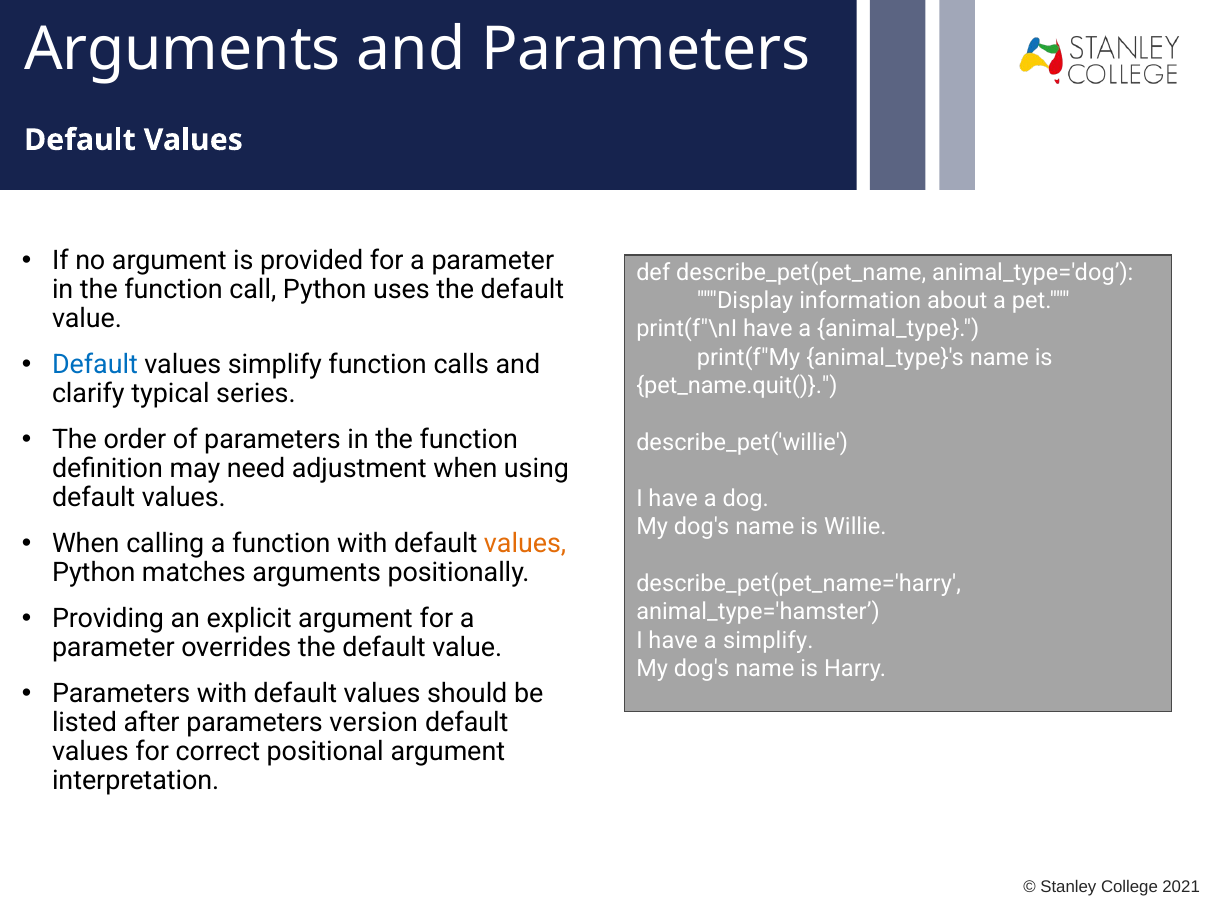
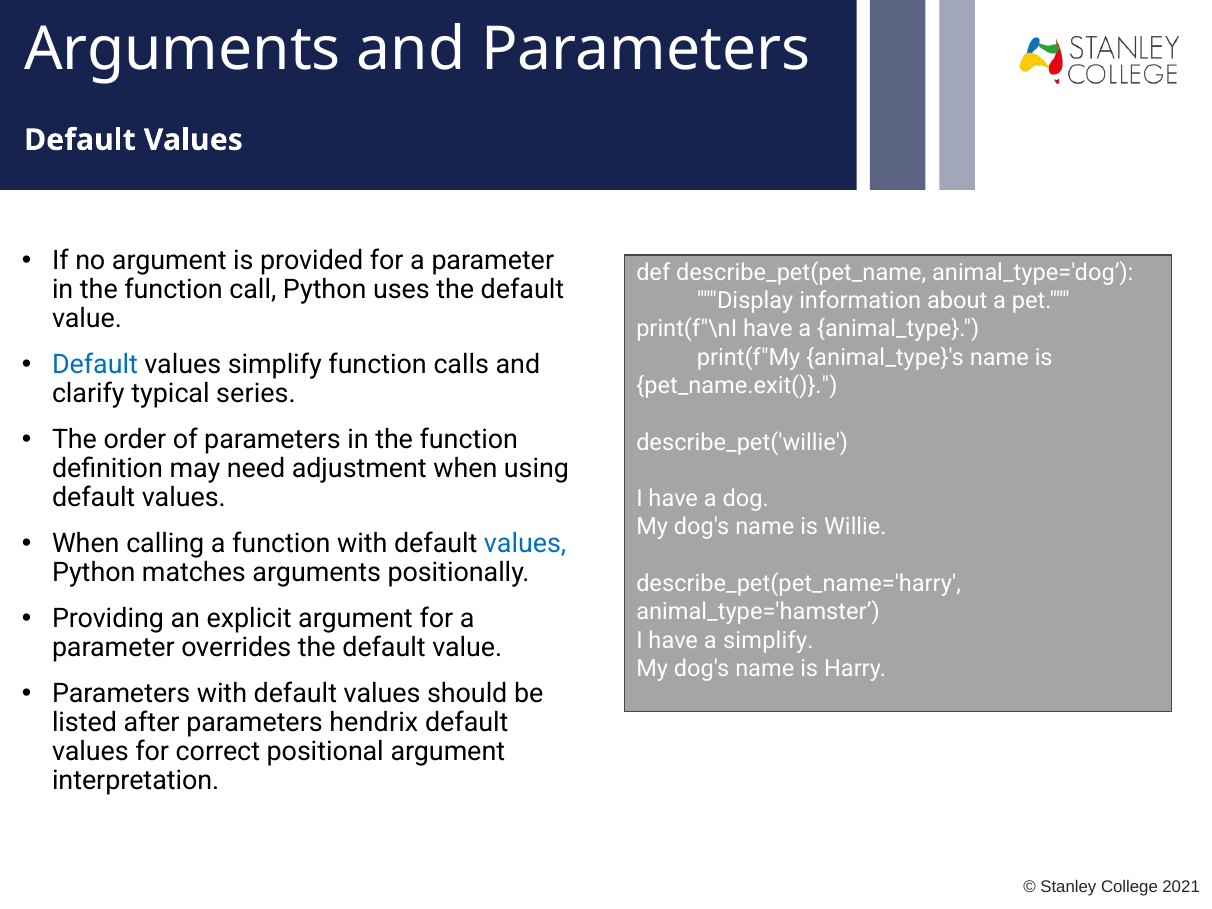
pet_name.quit(: pet_name.quit( -> pet_name.exit( (737, 386)
values colour: orange -> blue (525, 544)
version: version -> hendrix (374, 723)
